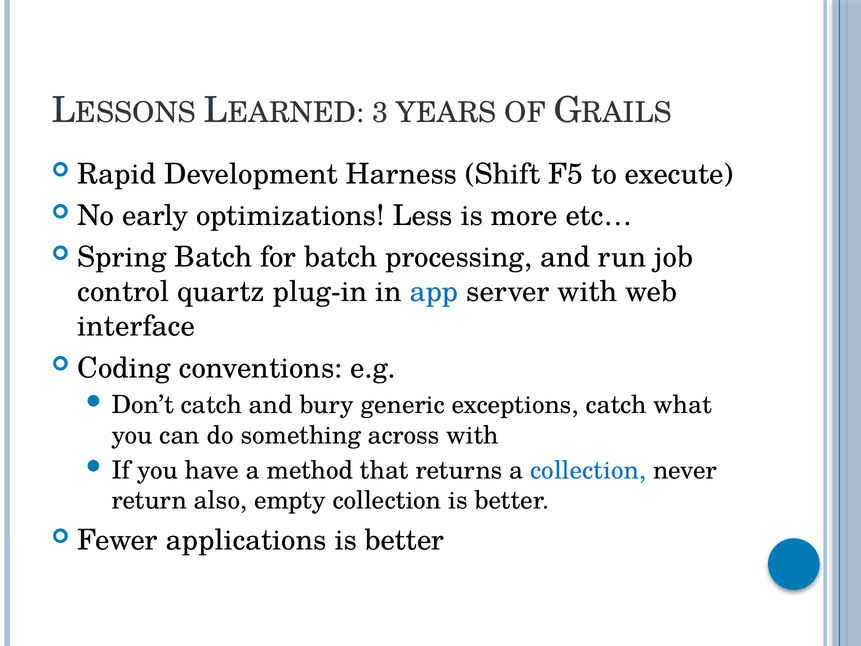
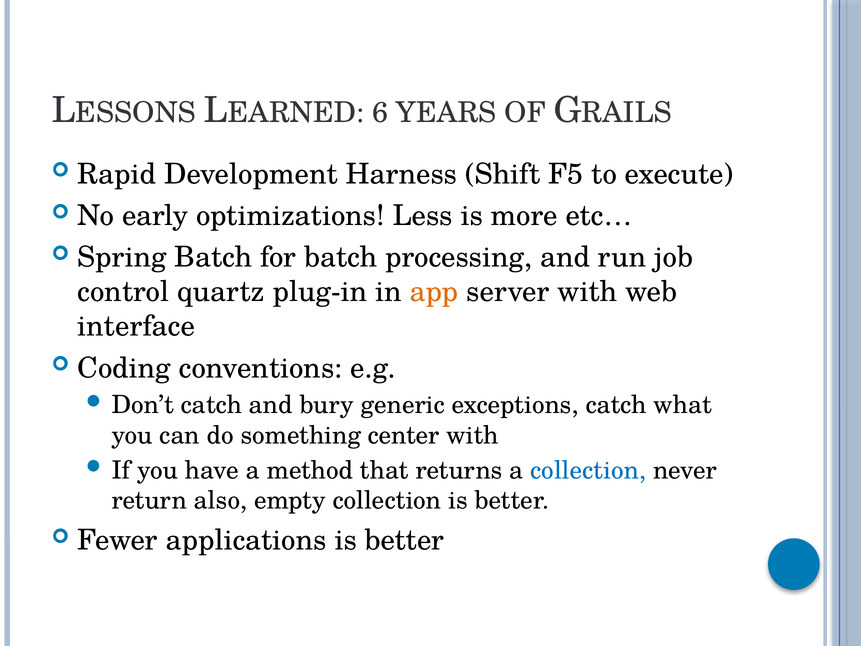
3: 3 -> 6 (380, 113)
app colour: blue -> orange (434, 292)
across: across -> center (404, 435)
